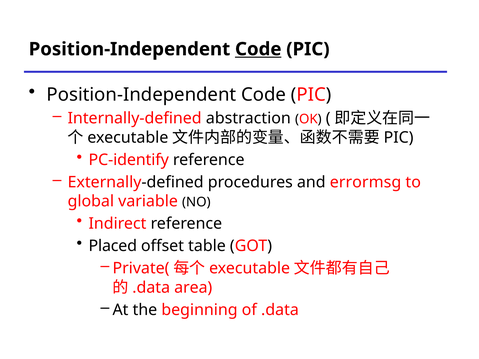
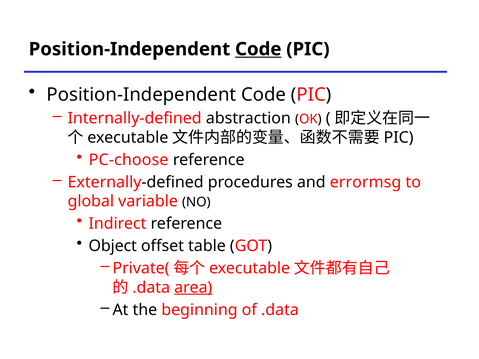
PC-identify: PC-identify -> PC-choose (129, 160)
Placed: Placed -> Object (113, 246)
area underline: none -> present (193, 288)
